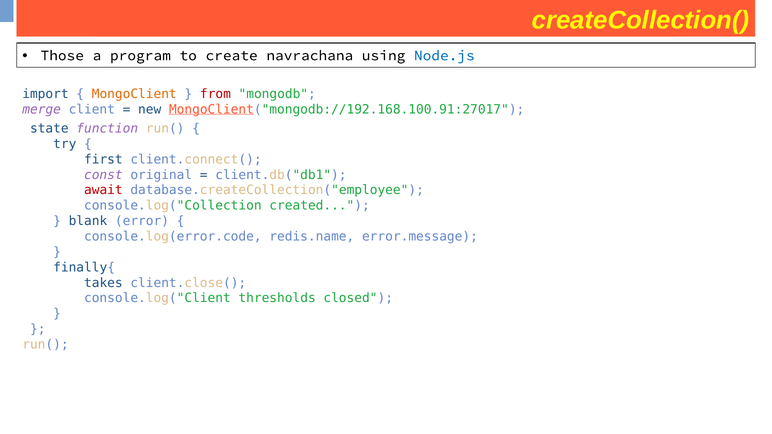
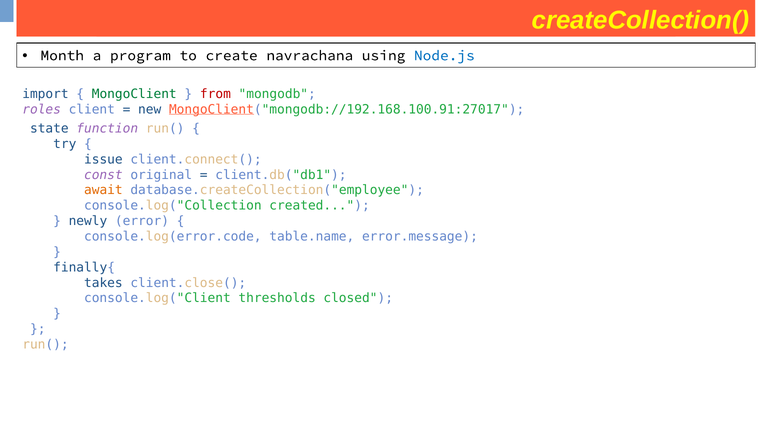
Those: Those -> Month (62, 55)
MongoClient colour: orange -> green (134, 94)
merge: merge -> roles (42, 109)
first: first -> issue (103, 159)
await colour: red -> orange (103, 190)
blank: blank -> newly (88, 221)
redis.name: redis.name -> table.name (312, 237)
